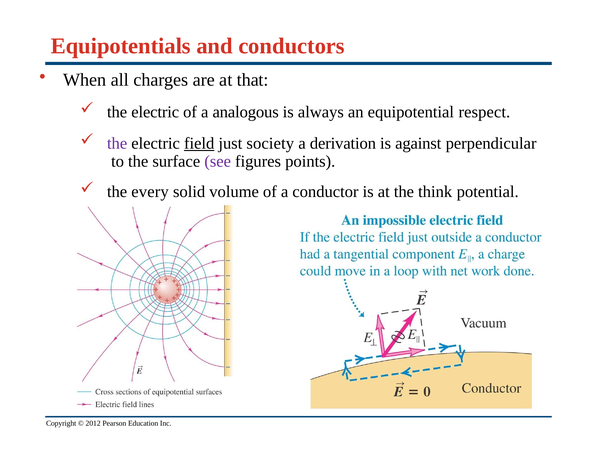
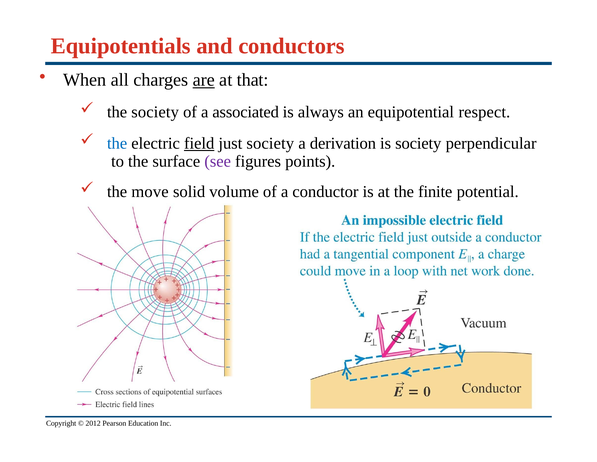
are underline: none -> present (204, 80)
electric: electric -> society (155, 112)
analogous: analogous -> associated (246, 112)
the colour: purple -> blue (117, 143)
is against: against -> society (418, 143)
every: every -> move (150, 192)
think: think -> finite (435, 192)
